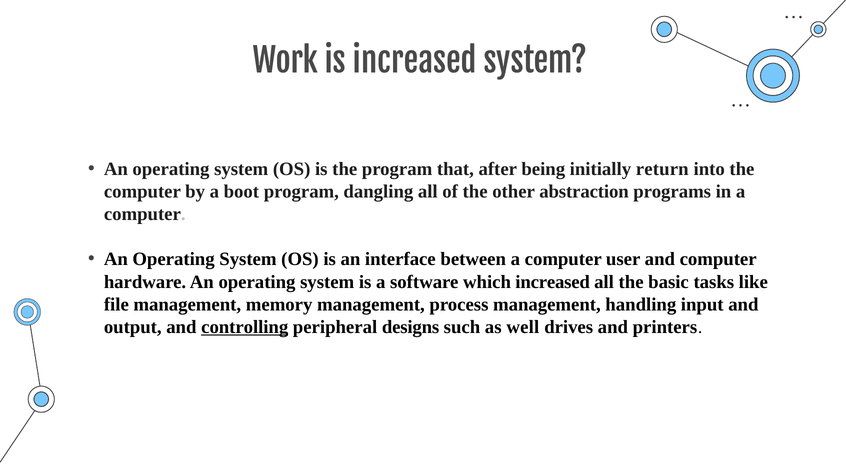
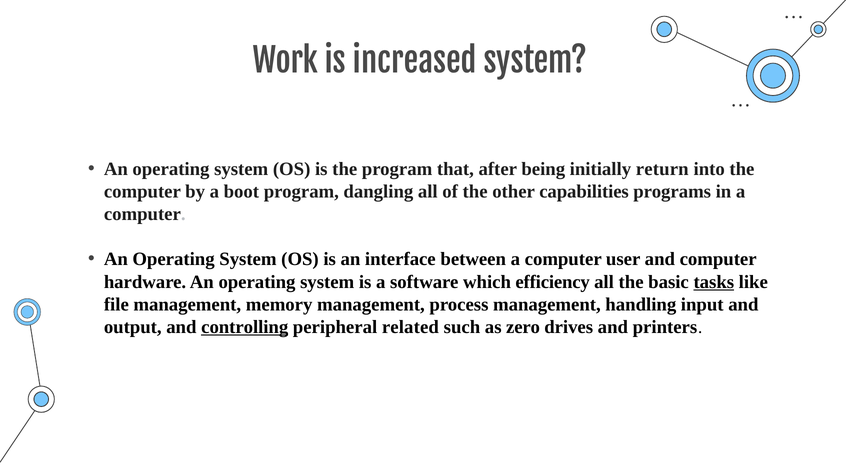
abstraction: abstraction -> capabilities (584, 192)
which increased: increased -> efficiency (553, 282)
tasks underline: none -> present (714, 282)
designs: designs -> related (410, 327)
well: well -> zero (523, 327)
